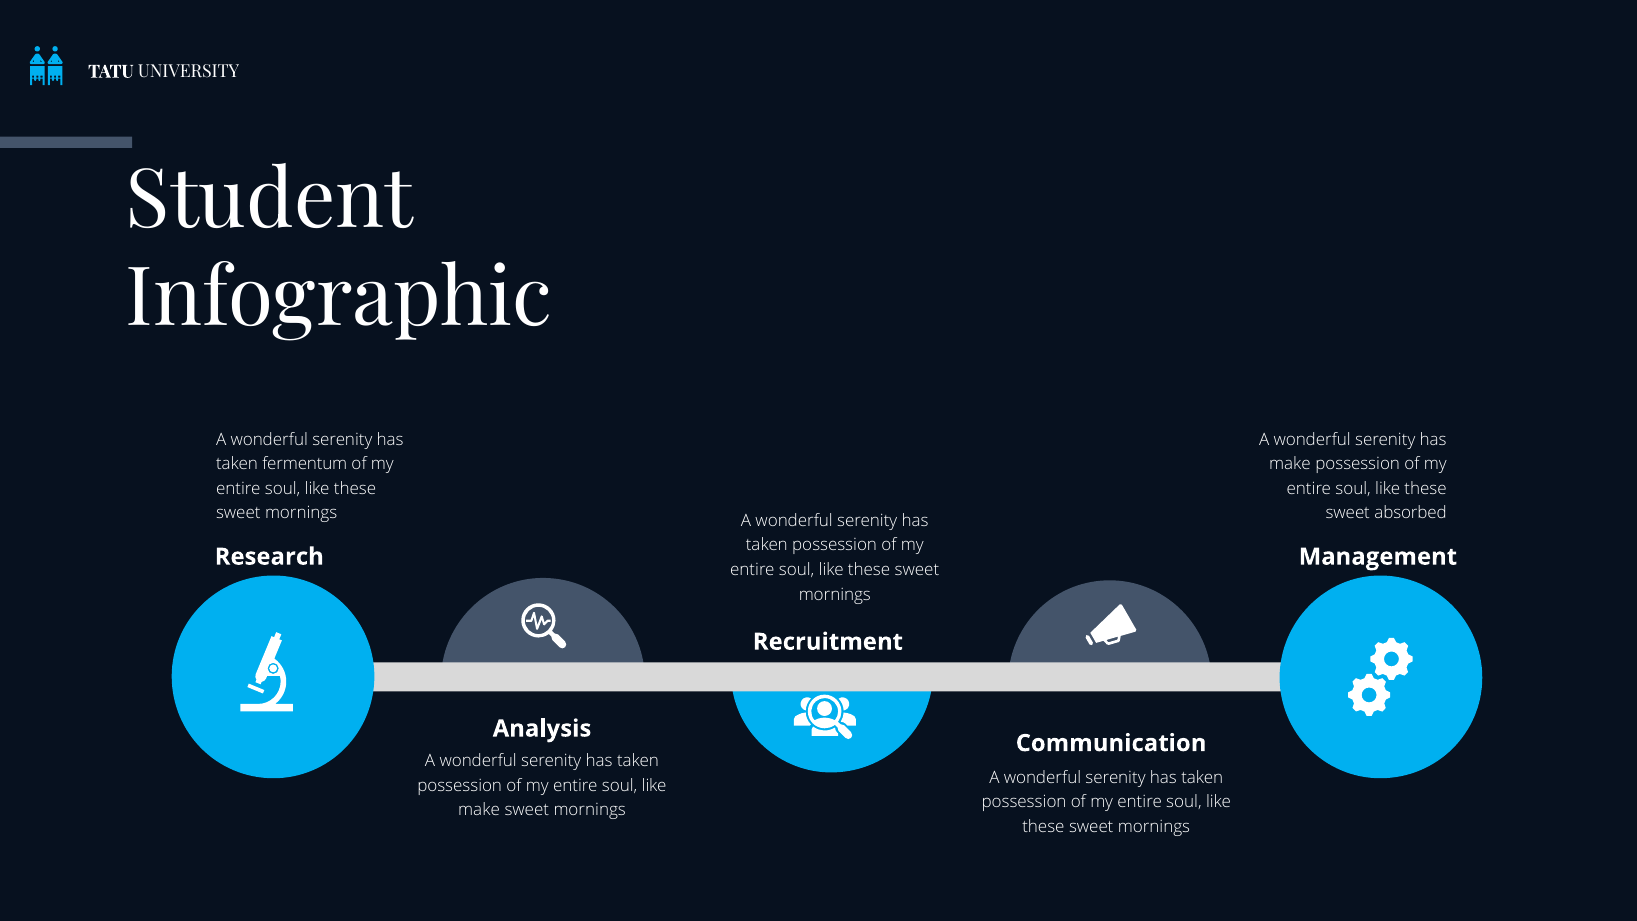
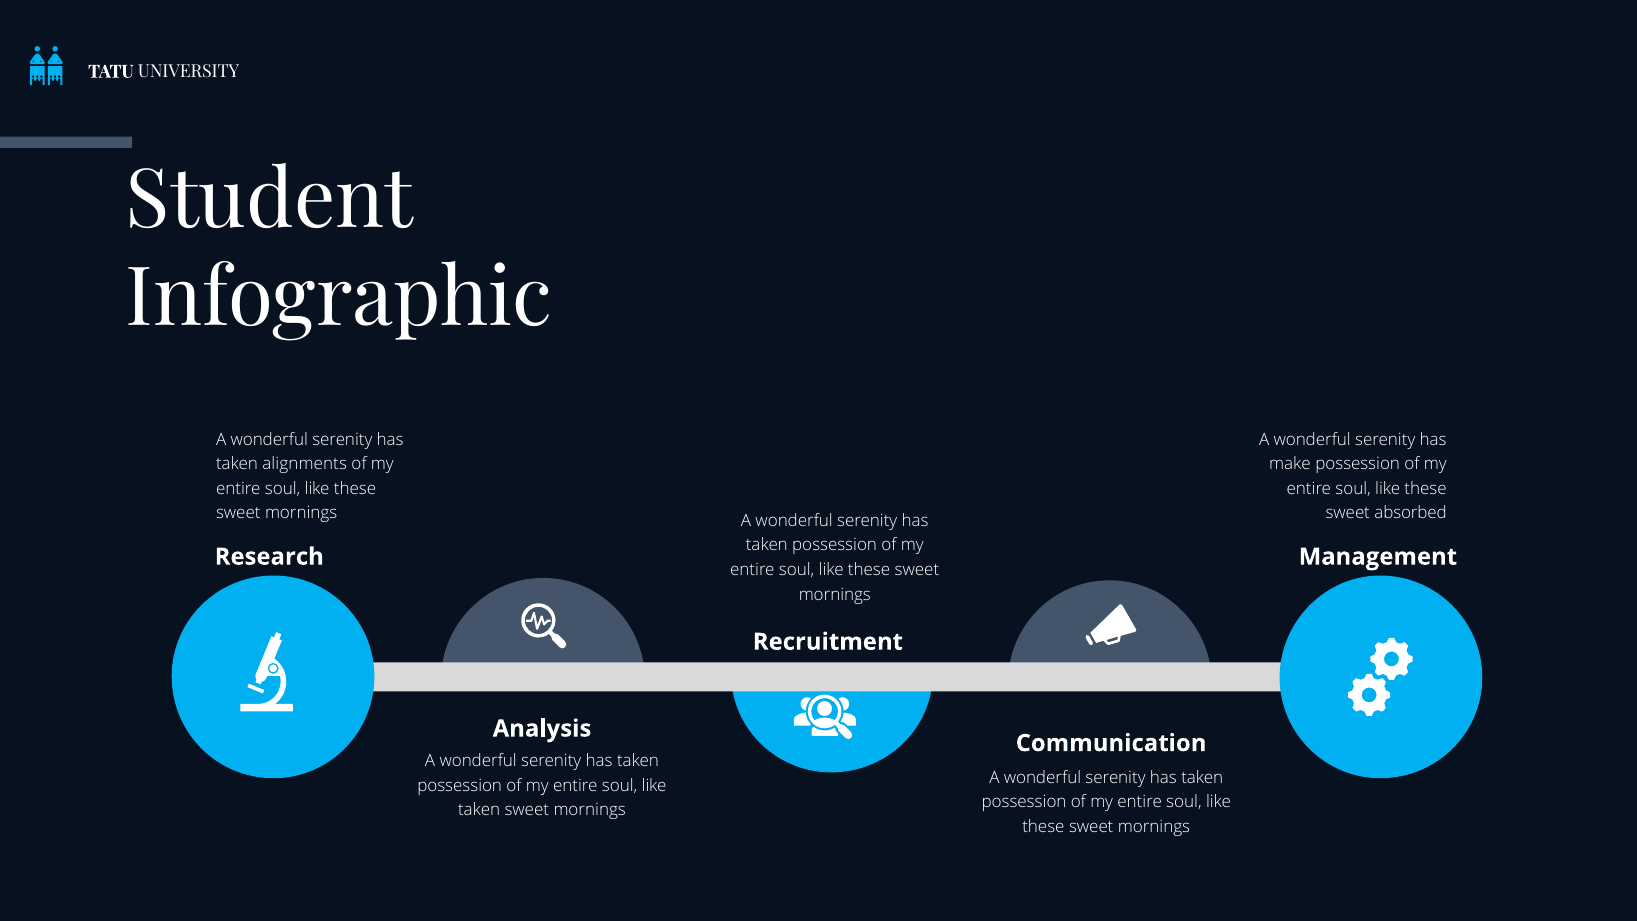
fermentum: fermentum -> alignments (305, 464)
make: make -> taken (479, 810)
